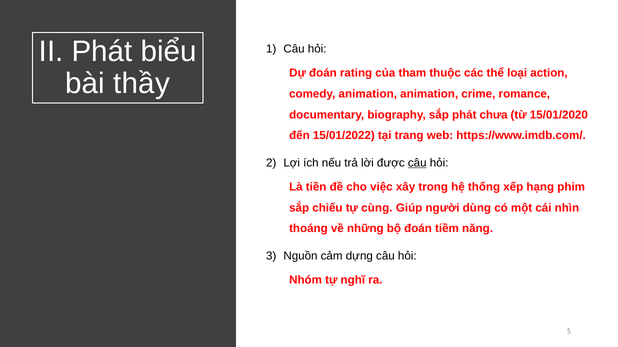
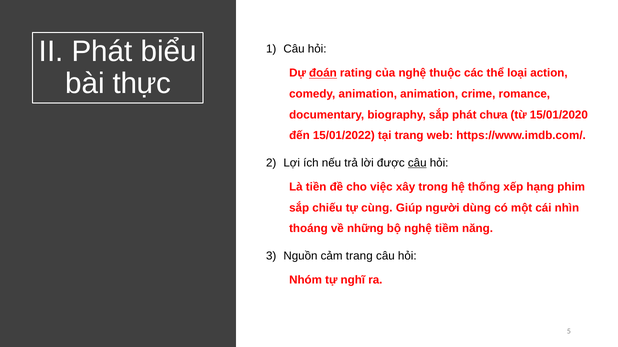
đoán underline: none -> present (323, 73)
của tham: tham -> nghệ (412, 73)
thầy: thầy -> thực (142, 84)
bộ đoán: đoán -> nghệ (418, 229)
cảm dựng: dựng -> trang (359, 256)
